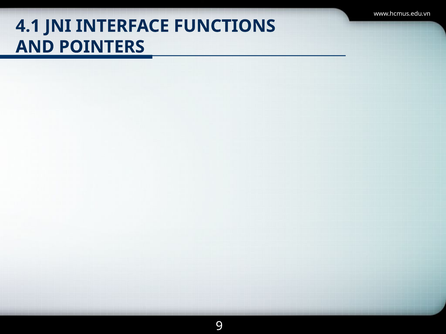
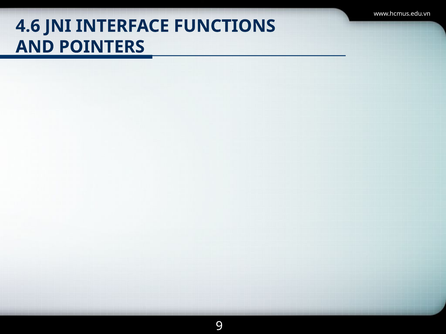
4.1: 4.1 -> 4.6 (28, 26)
